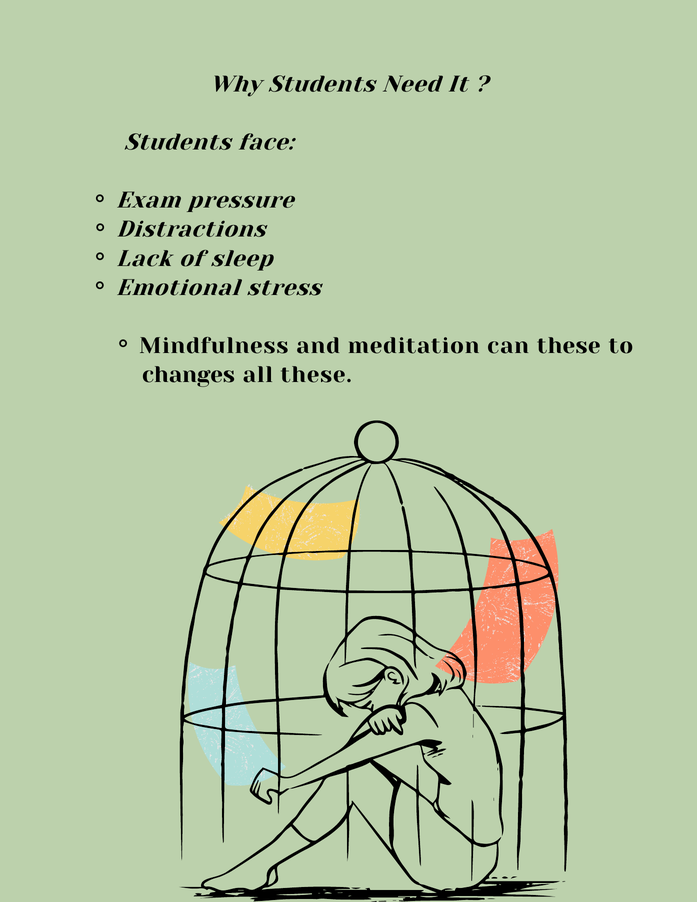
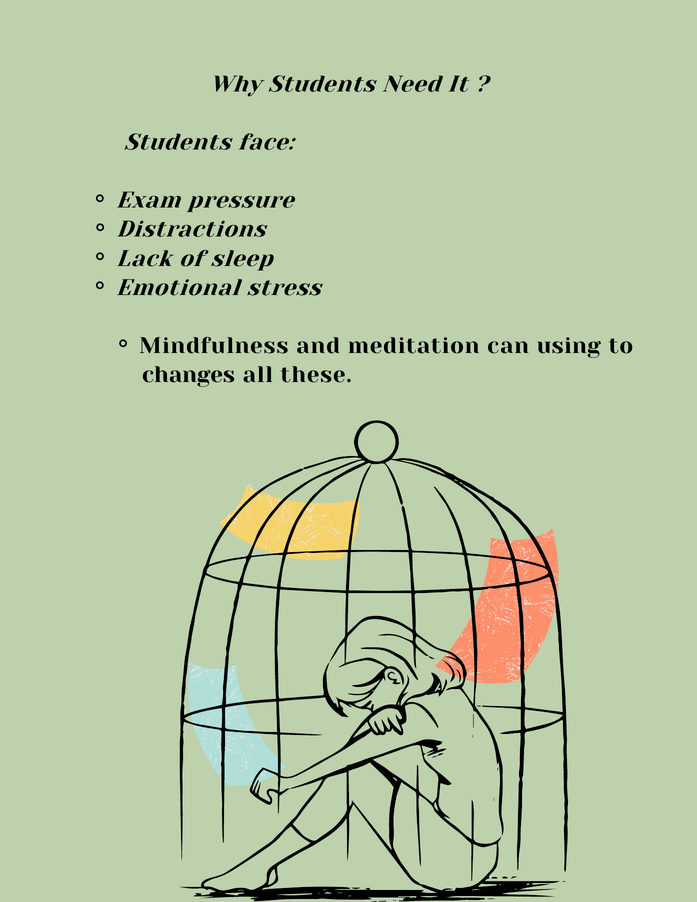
can these: these -> using (569, 346)
